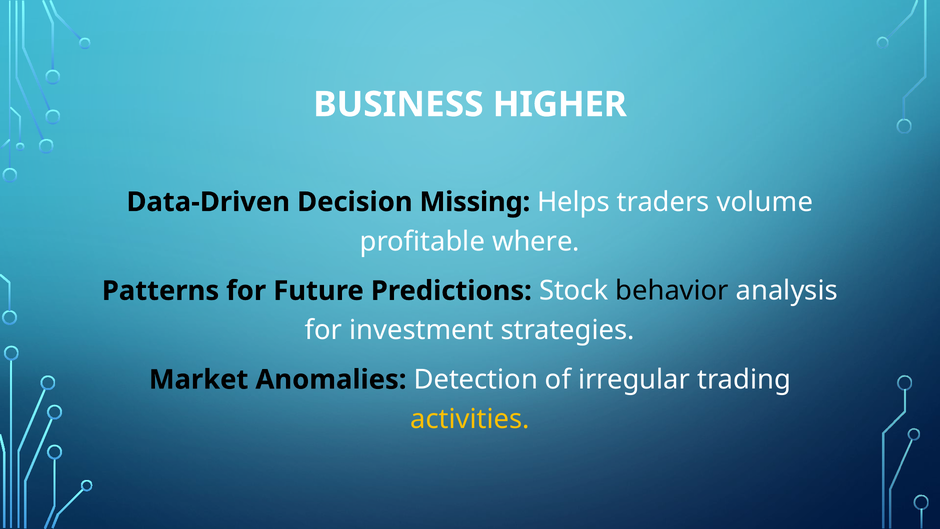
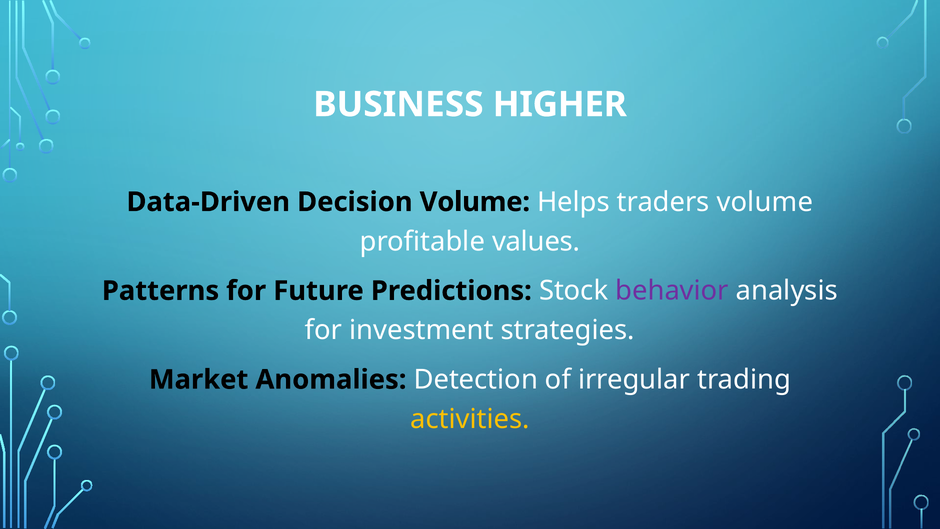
Decision Missing: Missing -> Volume (475, 202)
where: where -> values (536, 241)
behavior colour: black -> purple (672, 291)
